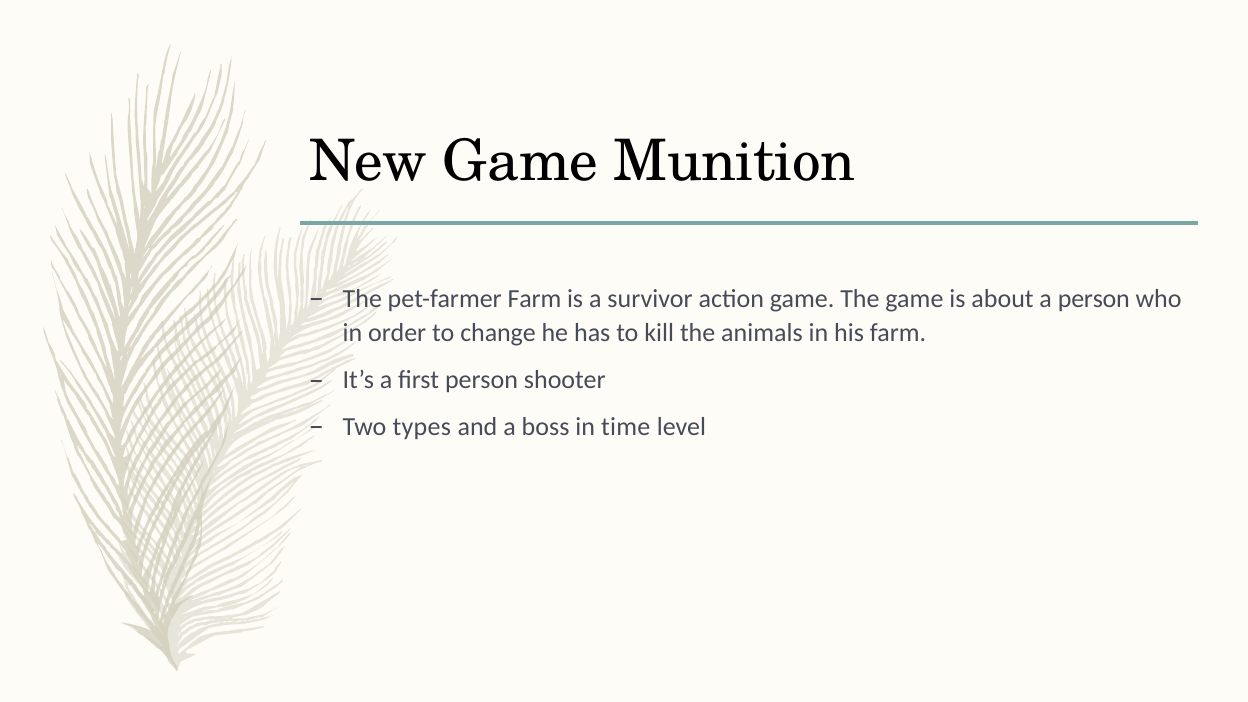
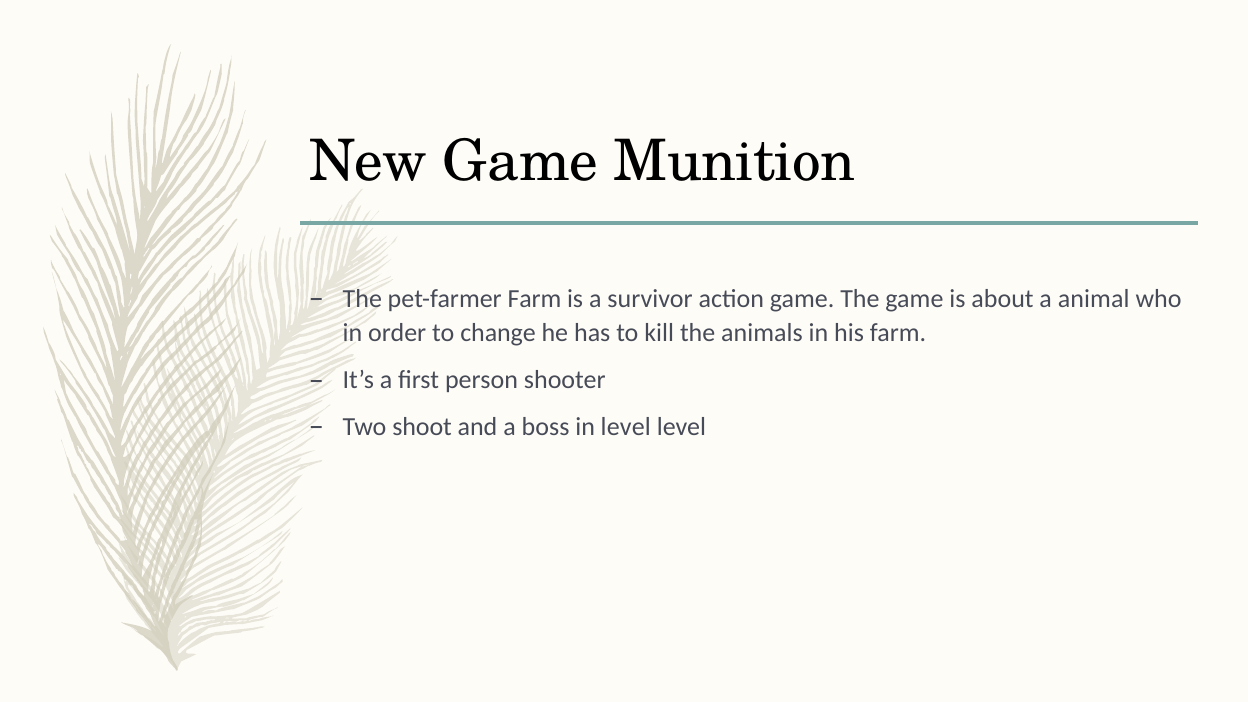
a person: person -> animal (1094, 298)
types: types -> shoot (422, 427)
in time: time -> level (626, 427)
